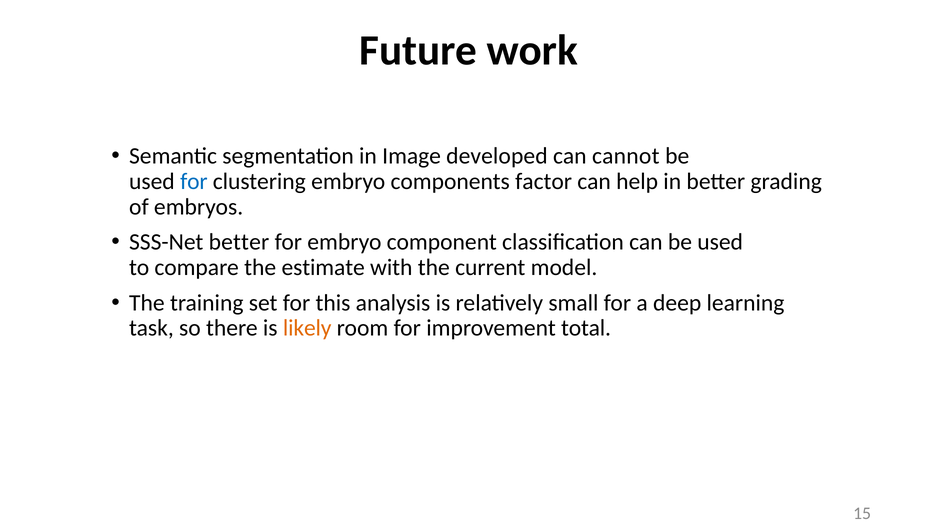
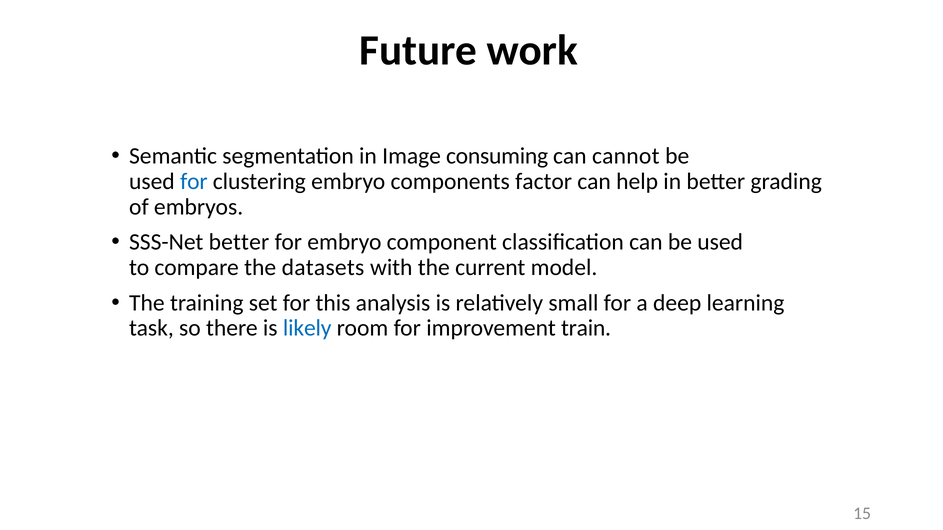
developed: developed -> consuming (497, 156)
estimate: estimate -> datasets (323, 268)
likely colour: orange -> blue (307, 328)
total: total -> train (586, 328)
